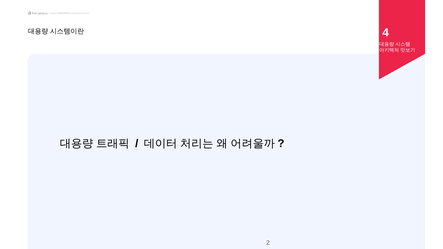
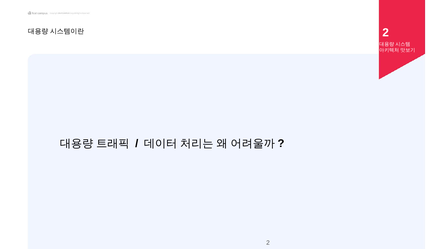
4: 4 -> 2 (386, 33)
